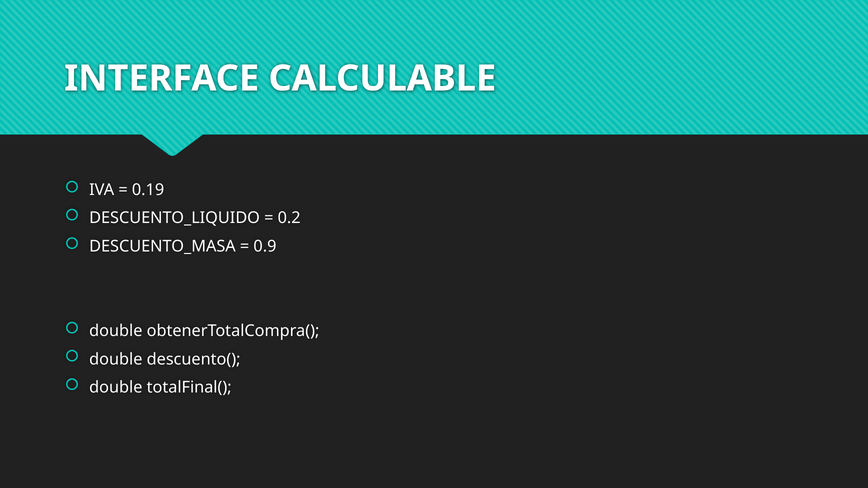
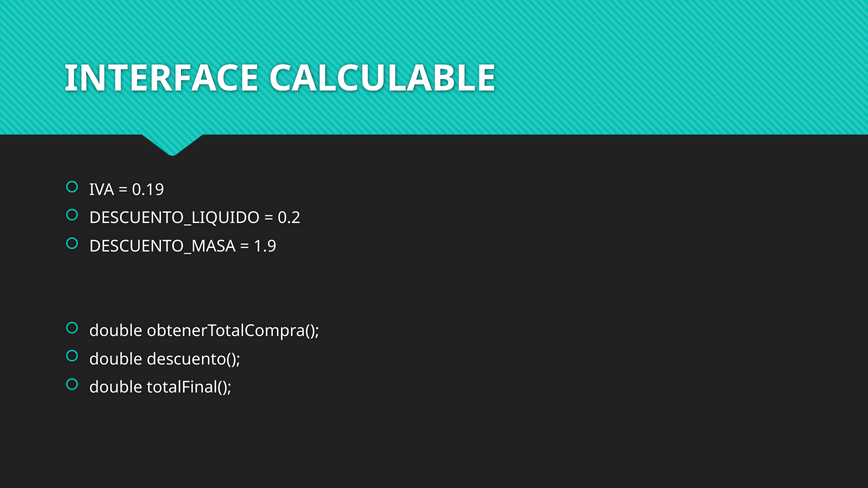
0.9: 0.9 -> 1.9 (265, 246)
